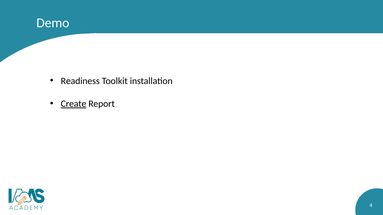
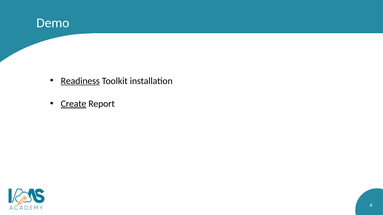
Readiness underline: none -> present (80, 81)
